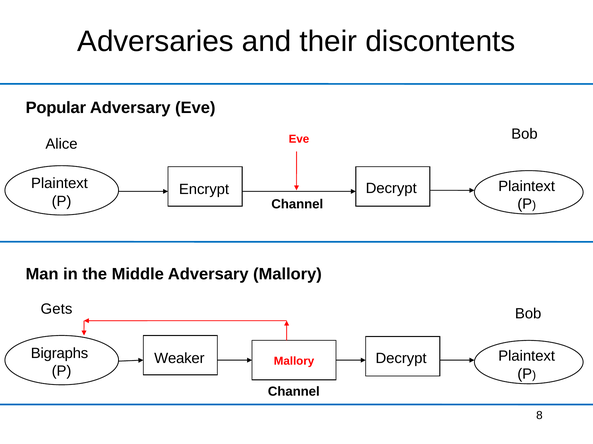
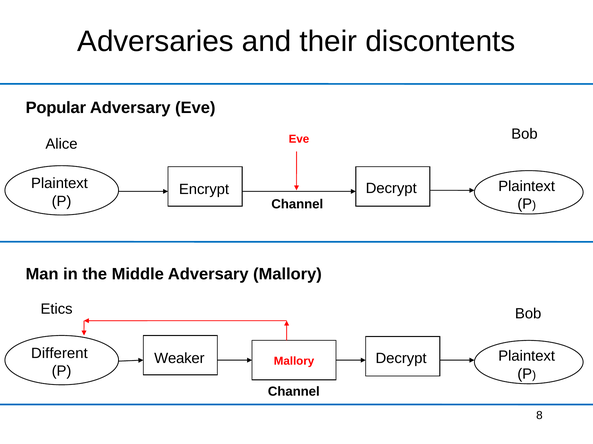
Gets: Gets -> Etics (57, 309)
Bigraphs: Bigraphs -> Different (59, 354)
